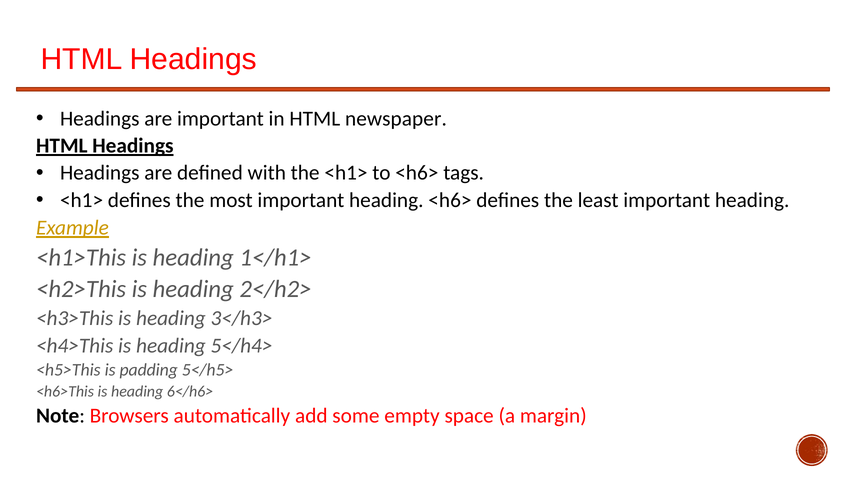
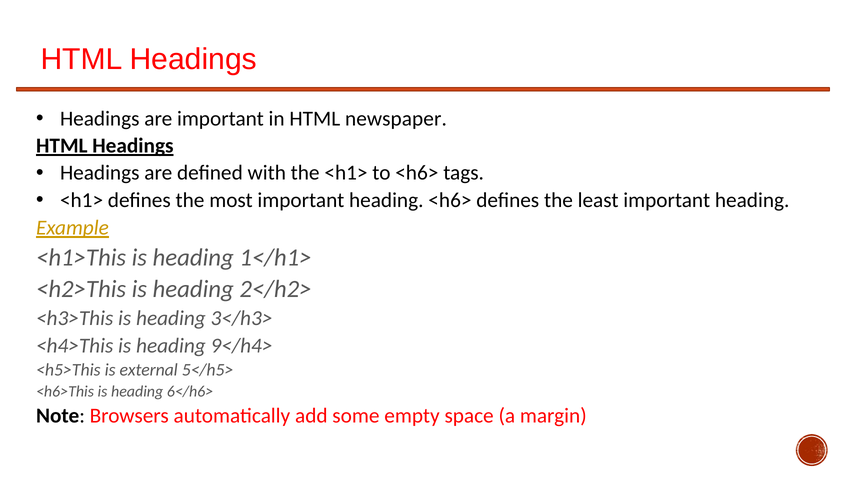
5</h4>: 5</h4> -> 9</h4> (242, 346)
padding: padding -> external (149, 371)
